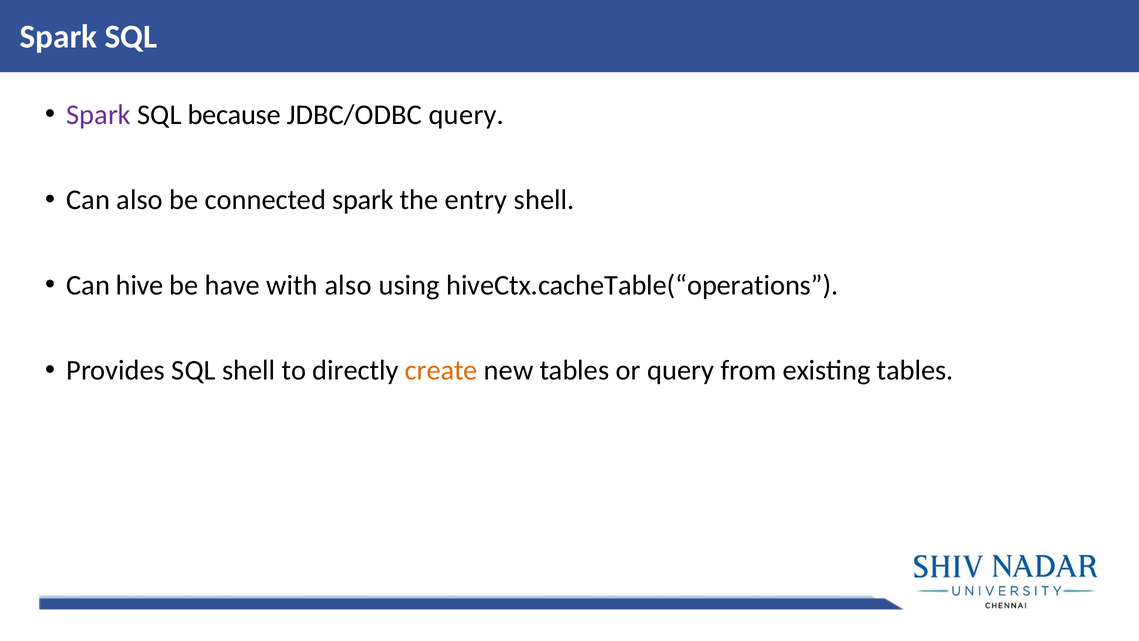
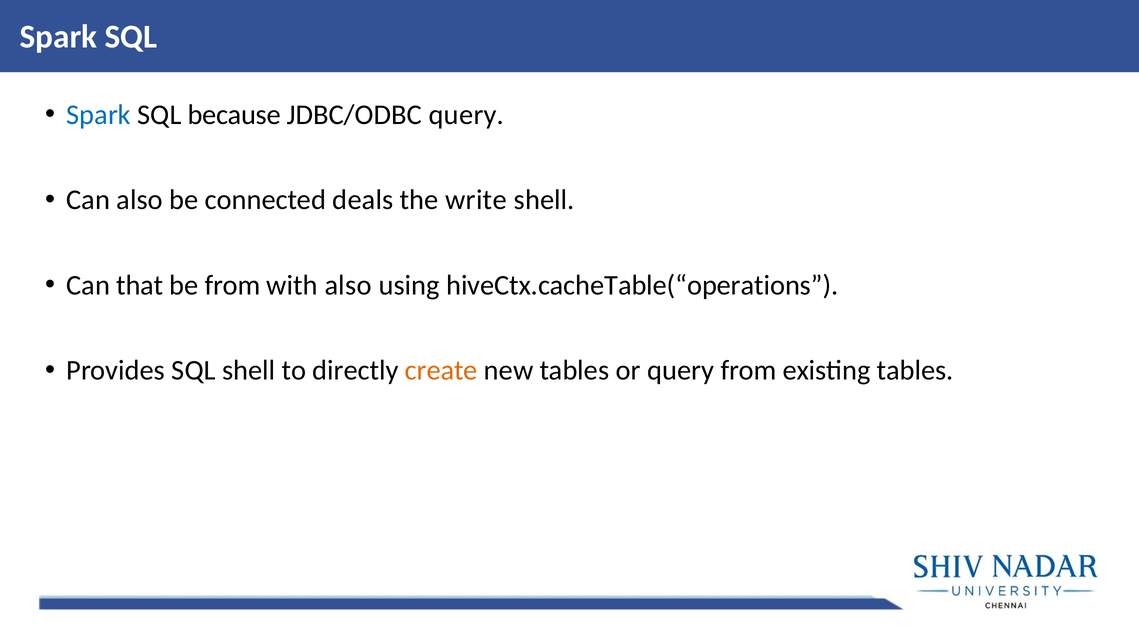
Spark colour: purple -> blue (99, 115)
connected spark: spark -> deals (363, 200)
entry: entry -> write (476, 200)
hive: hive -> that (140, 285)
be have: have -> from (233, 285)
